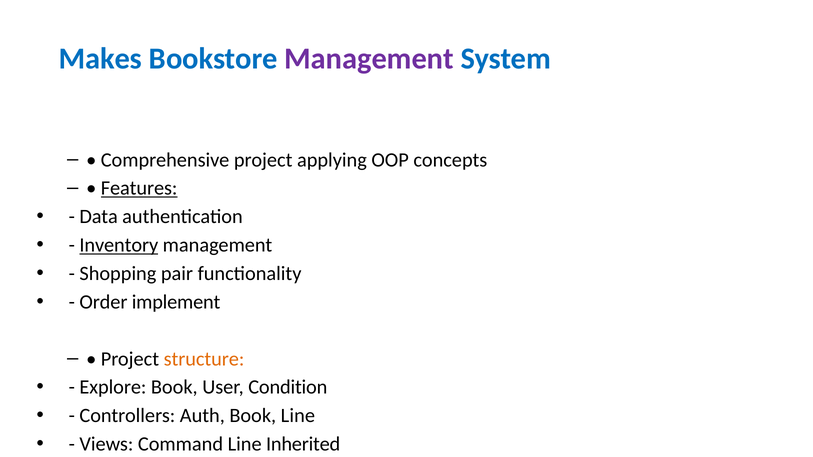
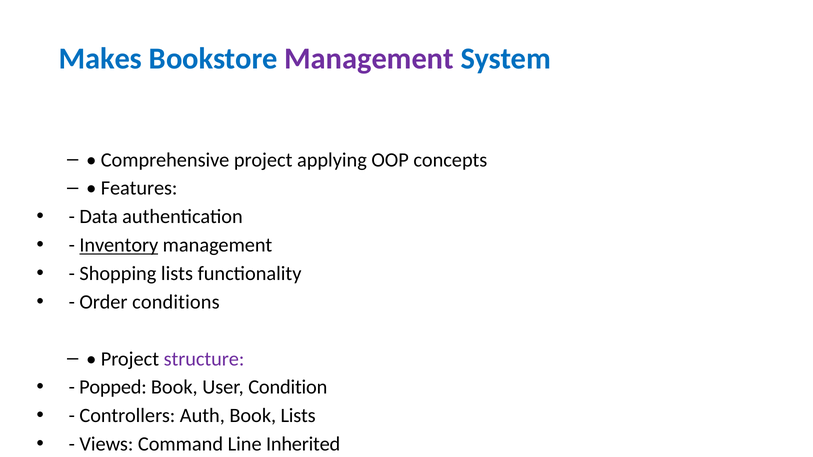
Features underline: present -> none (139, 188)
Shopping pair: pair -> lists (177, 274)
implement: implement -> conditions (176, 302)
structure colour: orange -> purple (204, 359)
Explore: Explore -> Popped (113, 388)
Book Line: Line -> Lists (298, 416)
